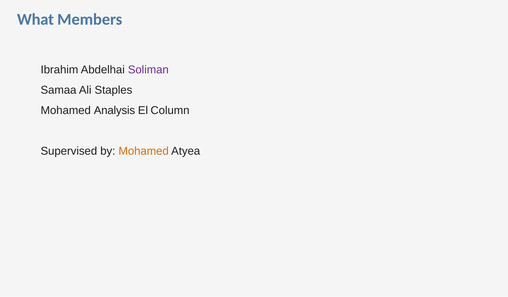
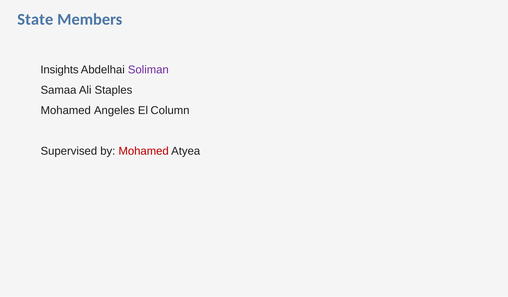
What: What -> State (35, 19)
Ibrahim: Ibrahim -> Insights (60, 70)
Analysis: Analysis -> Angeles (114, 110)
Mohamed colour: orange -> red (144, 151)
